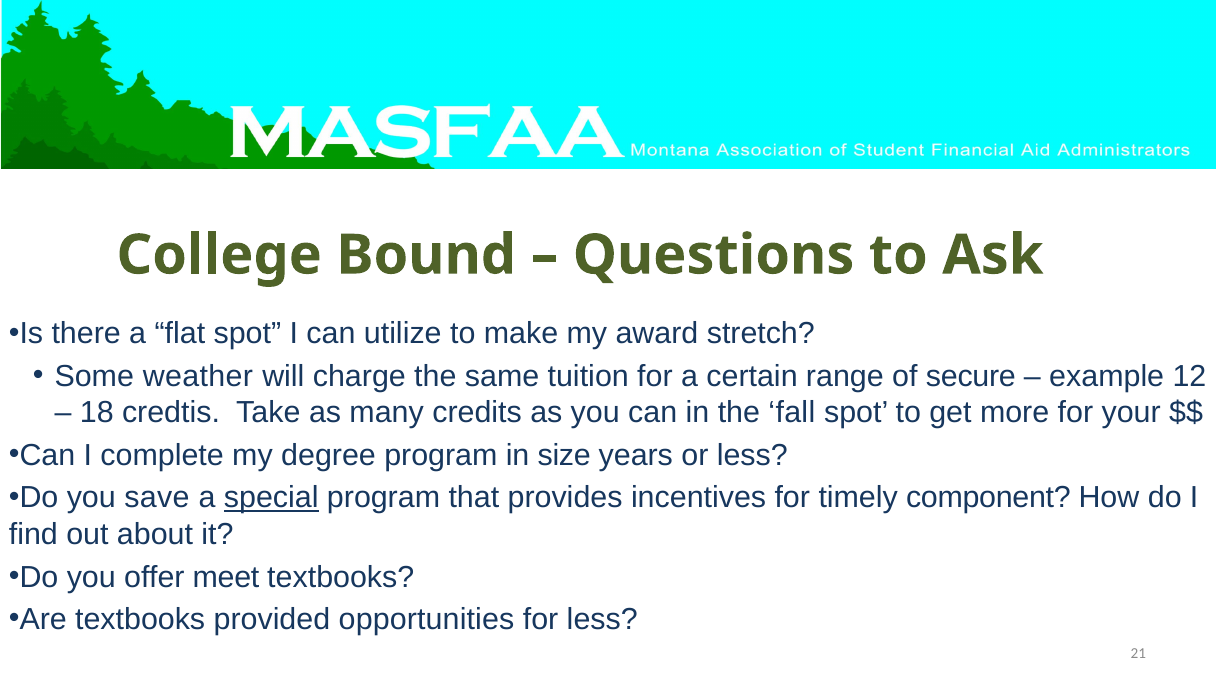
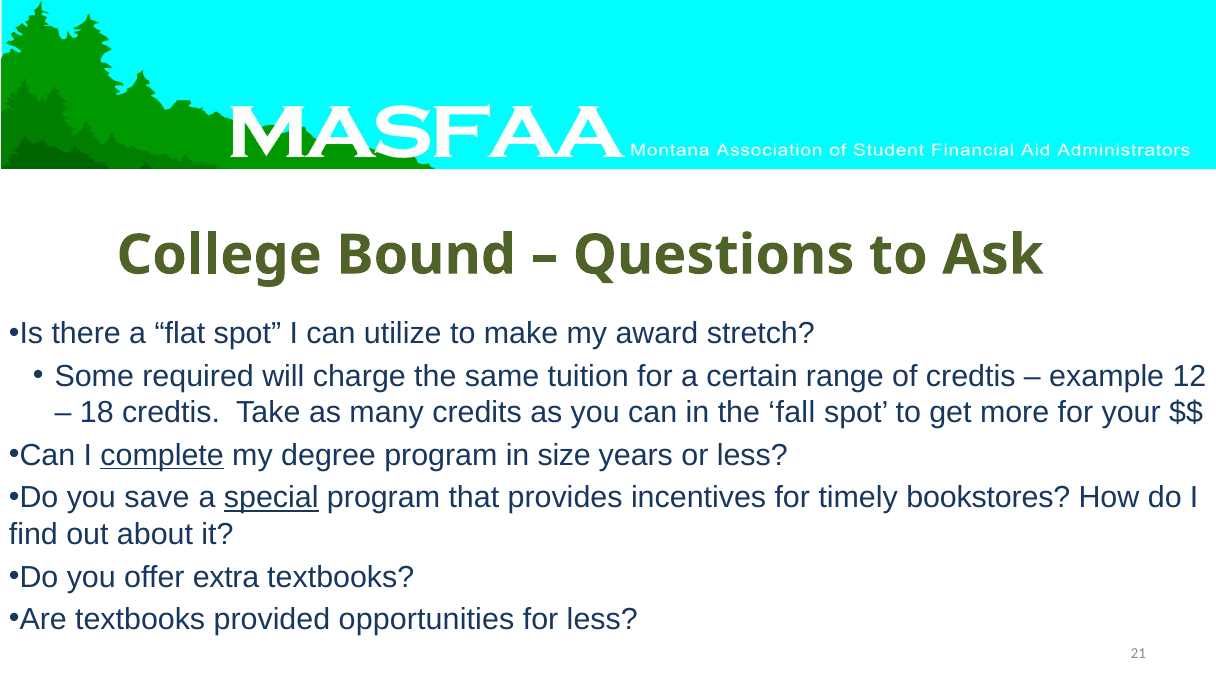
weather: weather -> required (198, 376)
of secure: secure -> credtis (971, 376)
complete underline: none -> present (162, 455)
component: component -> bookstores (988, 498)
meet: meet -> extra (226, 577)
